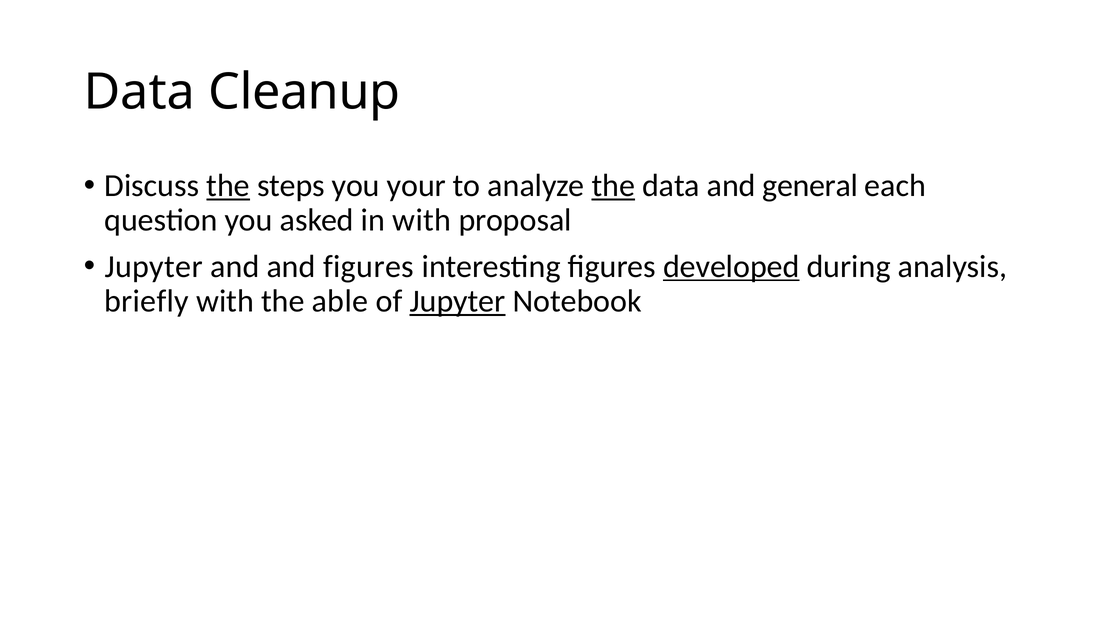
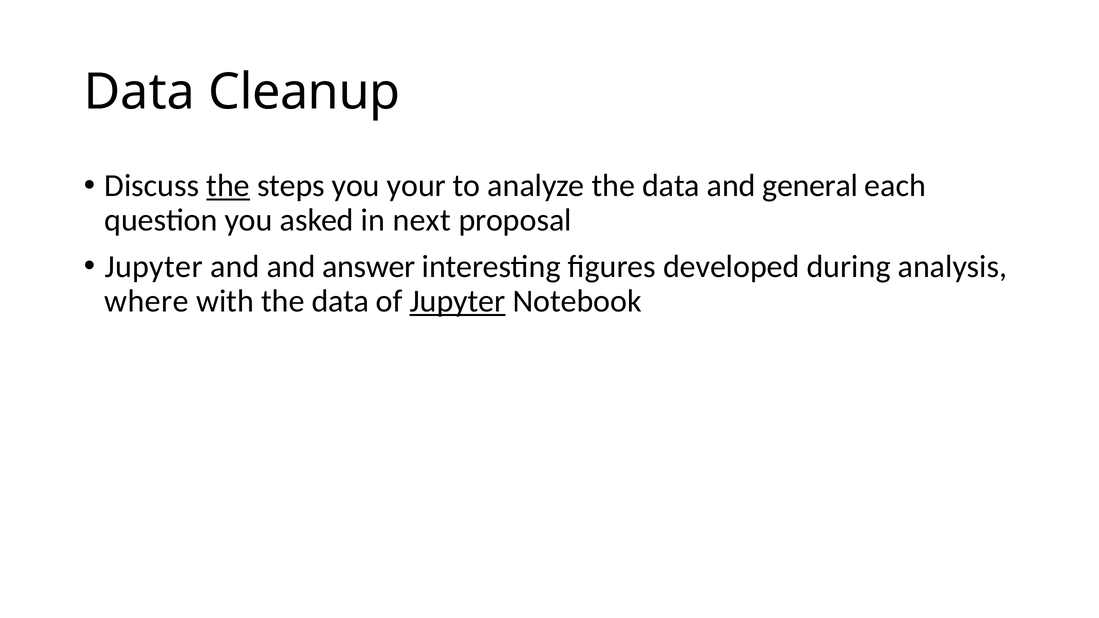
the underline: present -> none (613, 186)
in with: with -> next (422, 220)
and figures: figures -> answer (369, 267)
developed underline: present -> none (731, 267)
briefly: briefly -> where (146, 301)
with the able: able -> data (340, 301)
